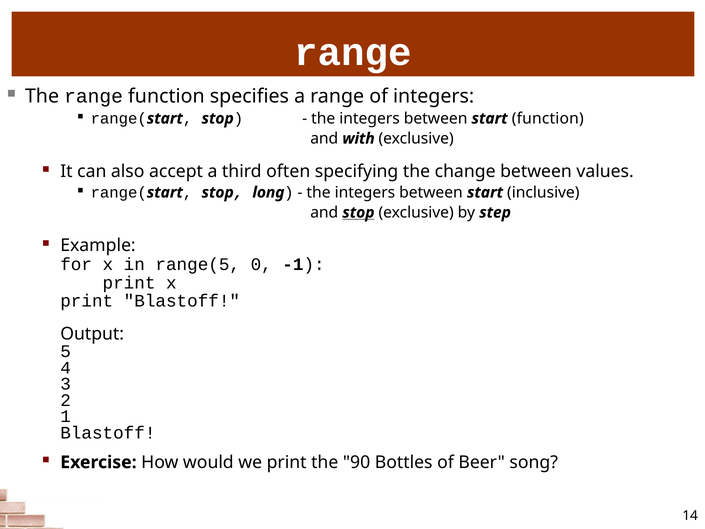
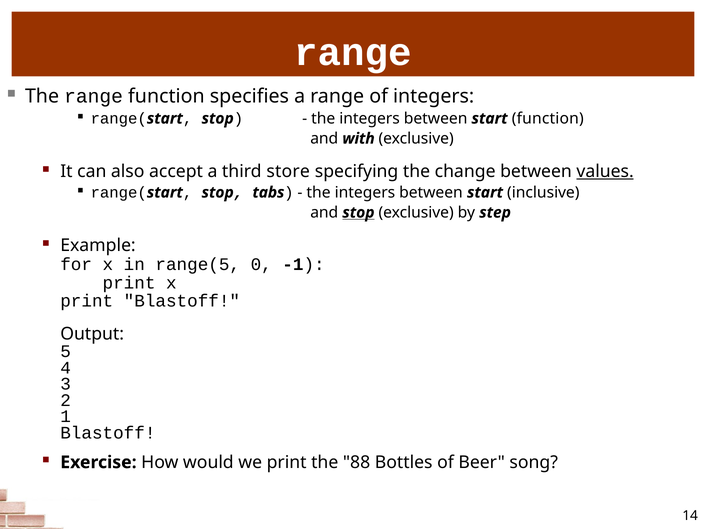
often: often -> store (288, 171)
values underline: none -> present (605, 171)
long: long -> tabs (268, 192)
90: 90 -> 88 (357, 462)
